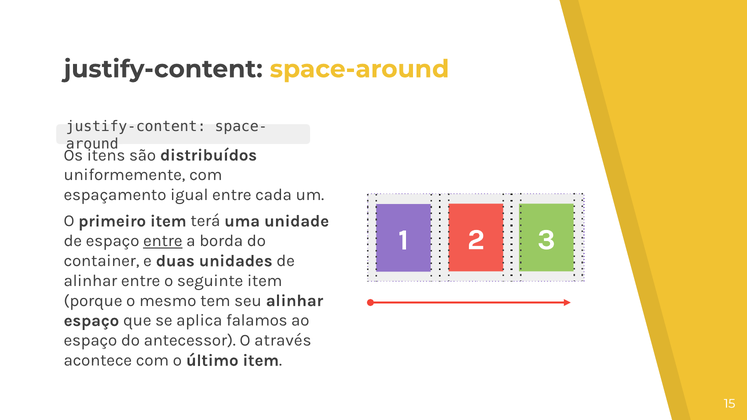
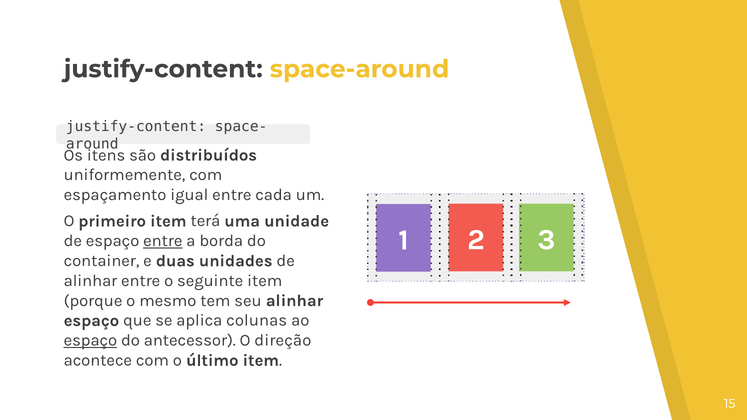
falamos: falamos -> colunas (257, 321)
espaço underline: none -> present (90, 341)
através: através -> direção (283, 341)
